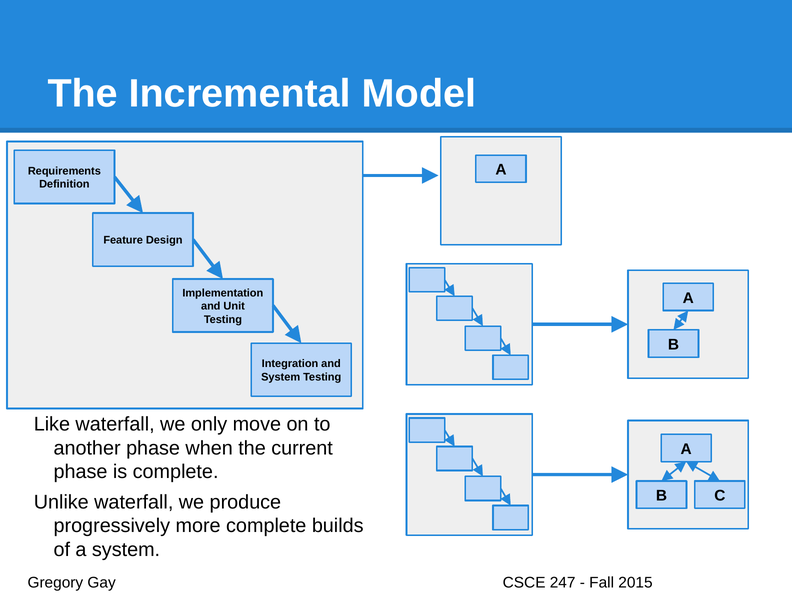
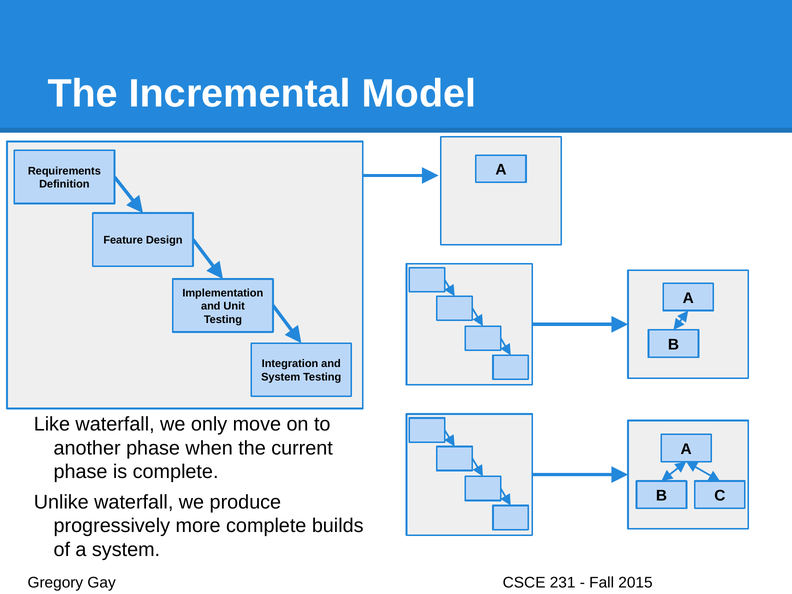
247: 247 -> 231 (563, 582)
